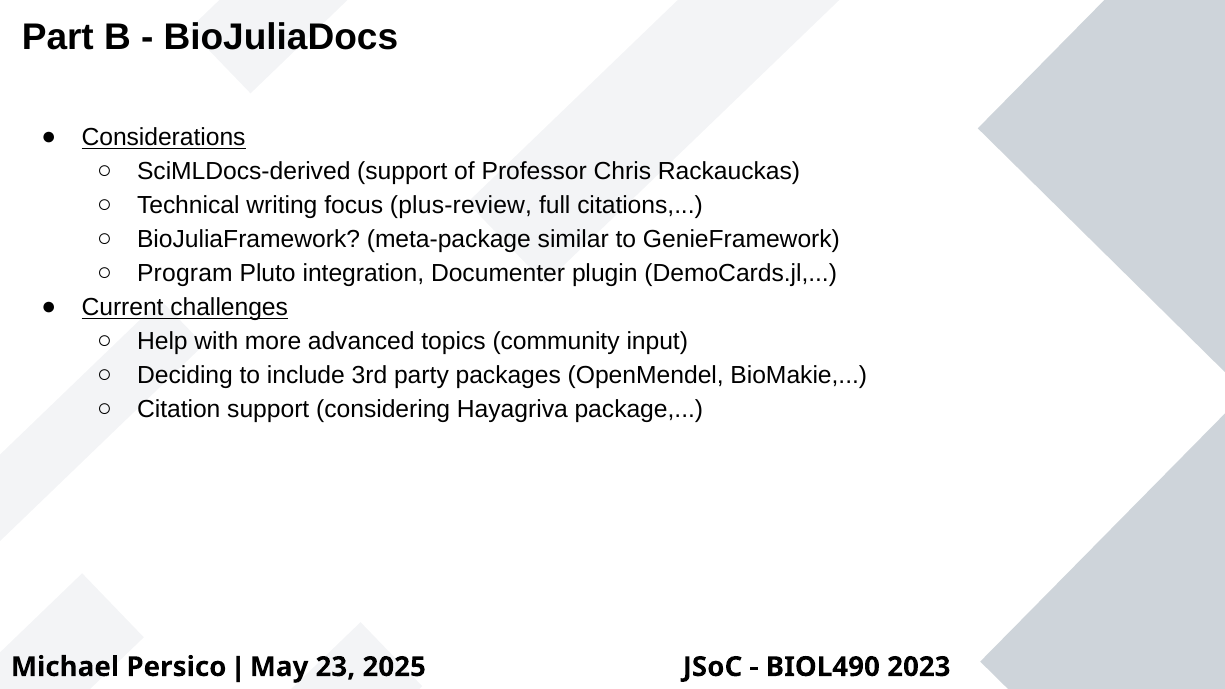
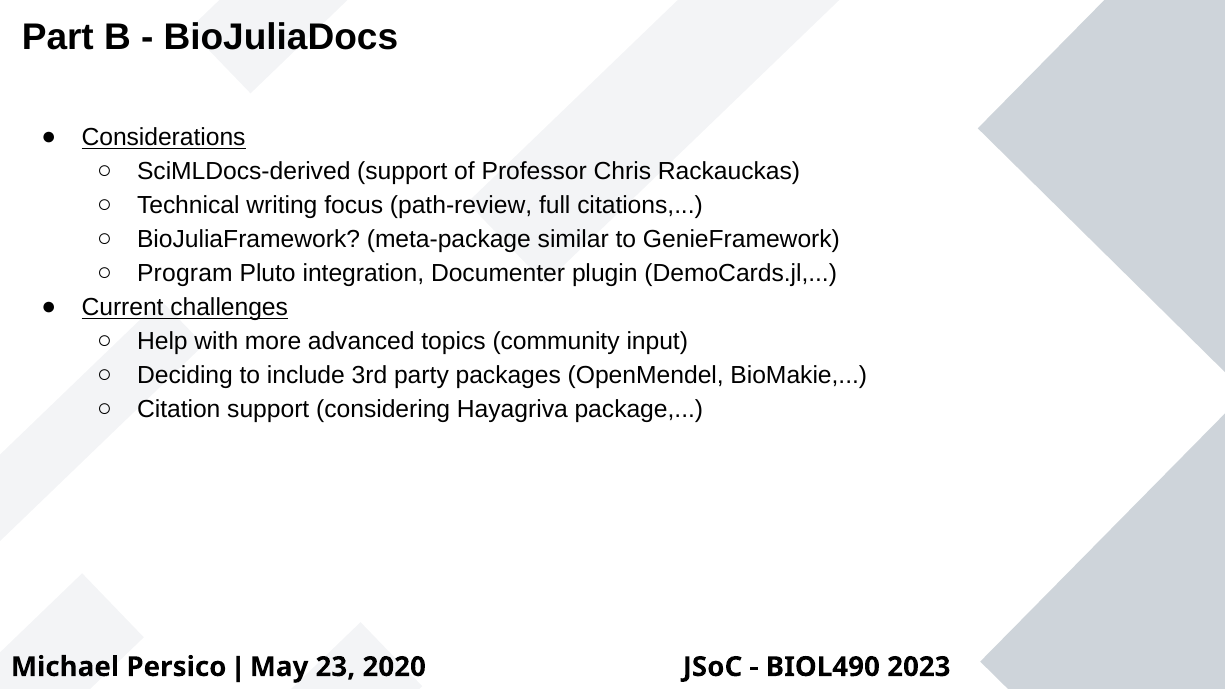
plus-review: plus-review -> path-review (461, 205)
2025: 2025 -> 2020 (394, 667)
